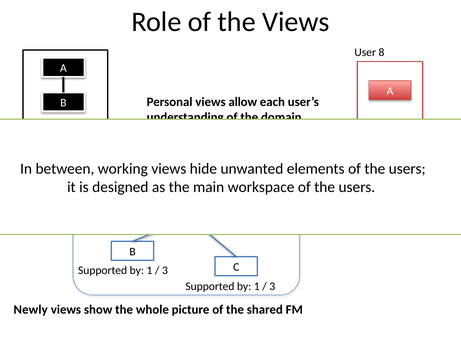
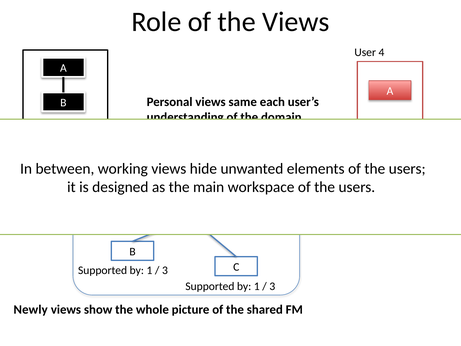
8: 8 -> 4 (381, 52)
allow: allow -> same (243, 102)
